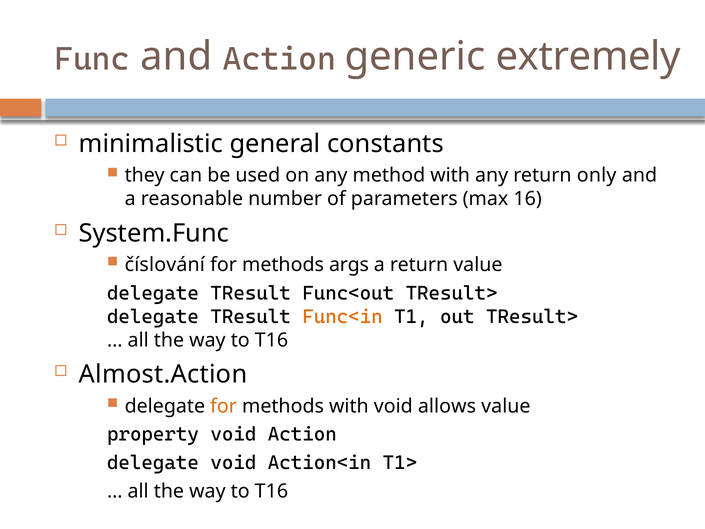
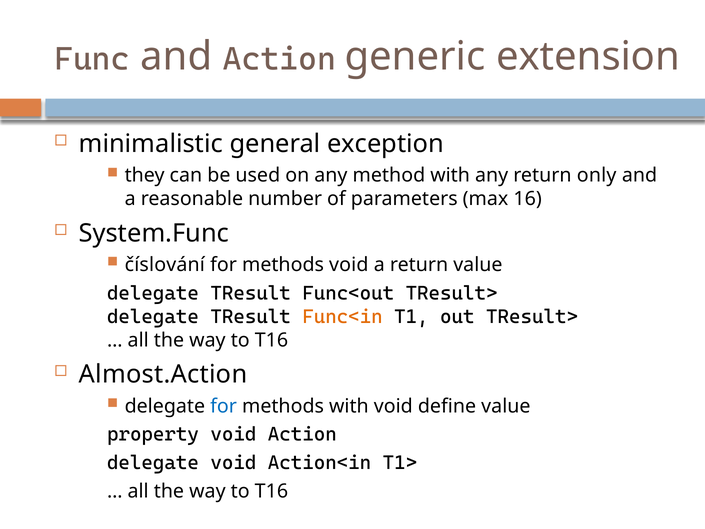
extremely: extremely -> extension (588, 57)
constants: constants -> exception (386, 144)
methods args: args -> void (349, 265)
for colour: orange -> blue (224, 406)
allows: allows -> define (447, 406)
